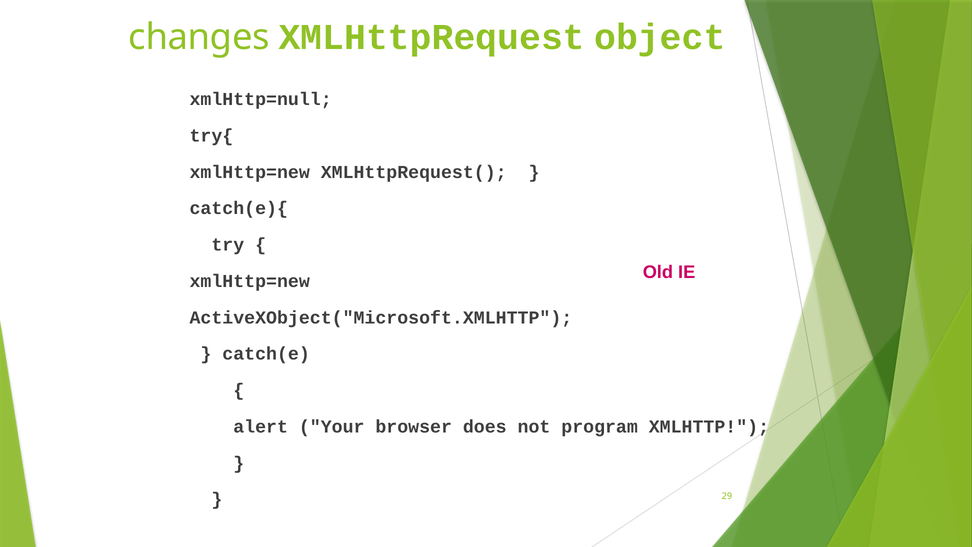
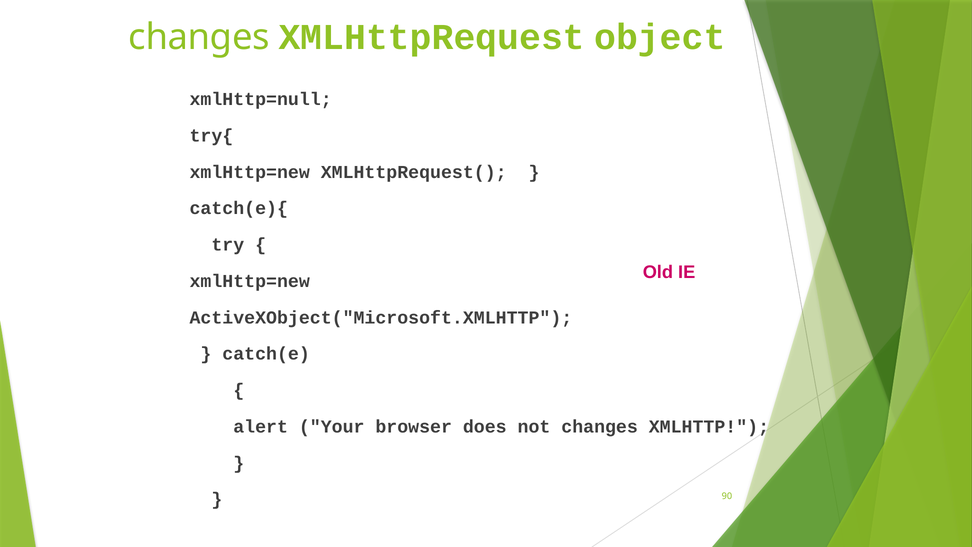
not program: program -> changes (600, 426)
29: 29 -> 90 (727, 496)
